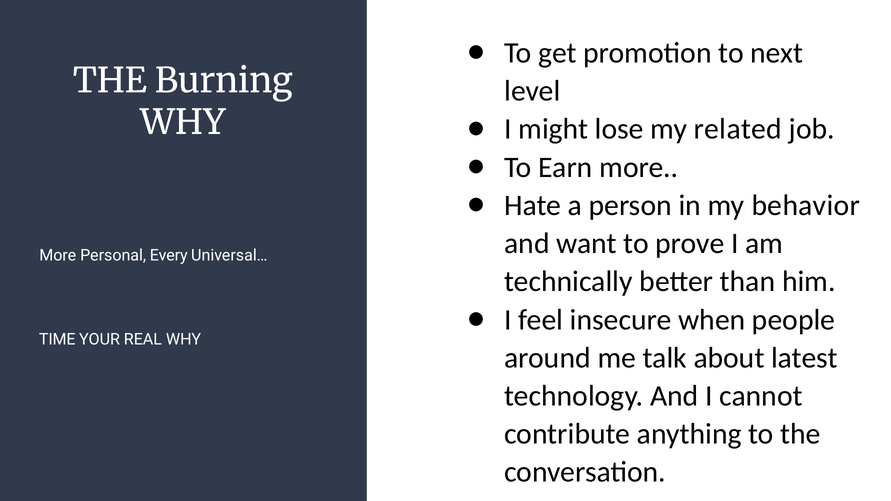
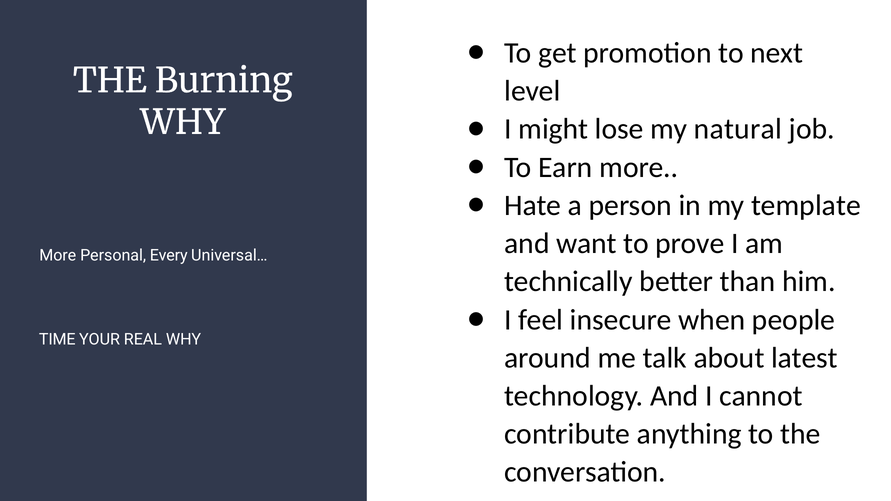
related: related -> natural (738, 129)
behavior: behavior -> template (806, 205)
